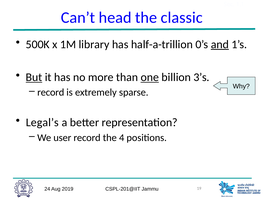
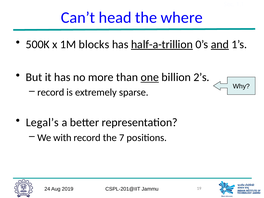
classic: classic -> where (182, 18)
library: library -> blocks (94, 44)
half-a-trillion underline: none -> present (162, 44)
But underline: present -> none (34, 77)
3’s: 3’s -> 2’s (201, 77)
user: user -> with (62, 138)
4: 4 -> 7 (122, 138)
